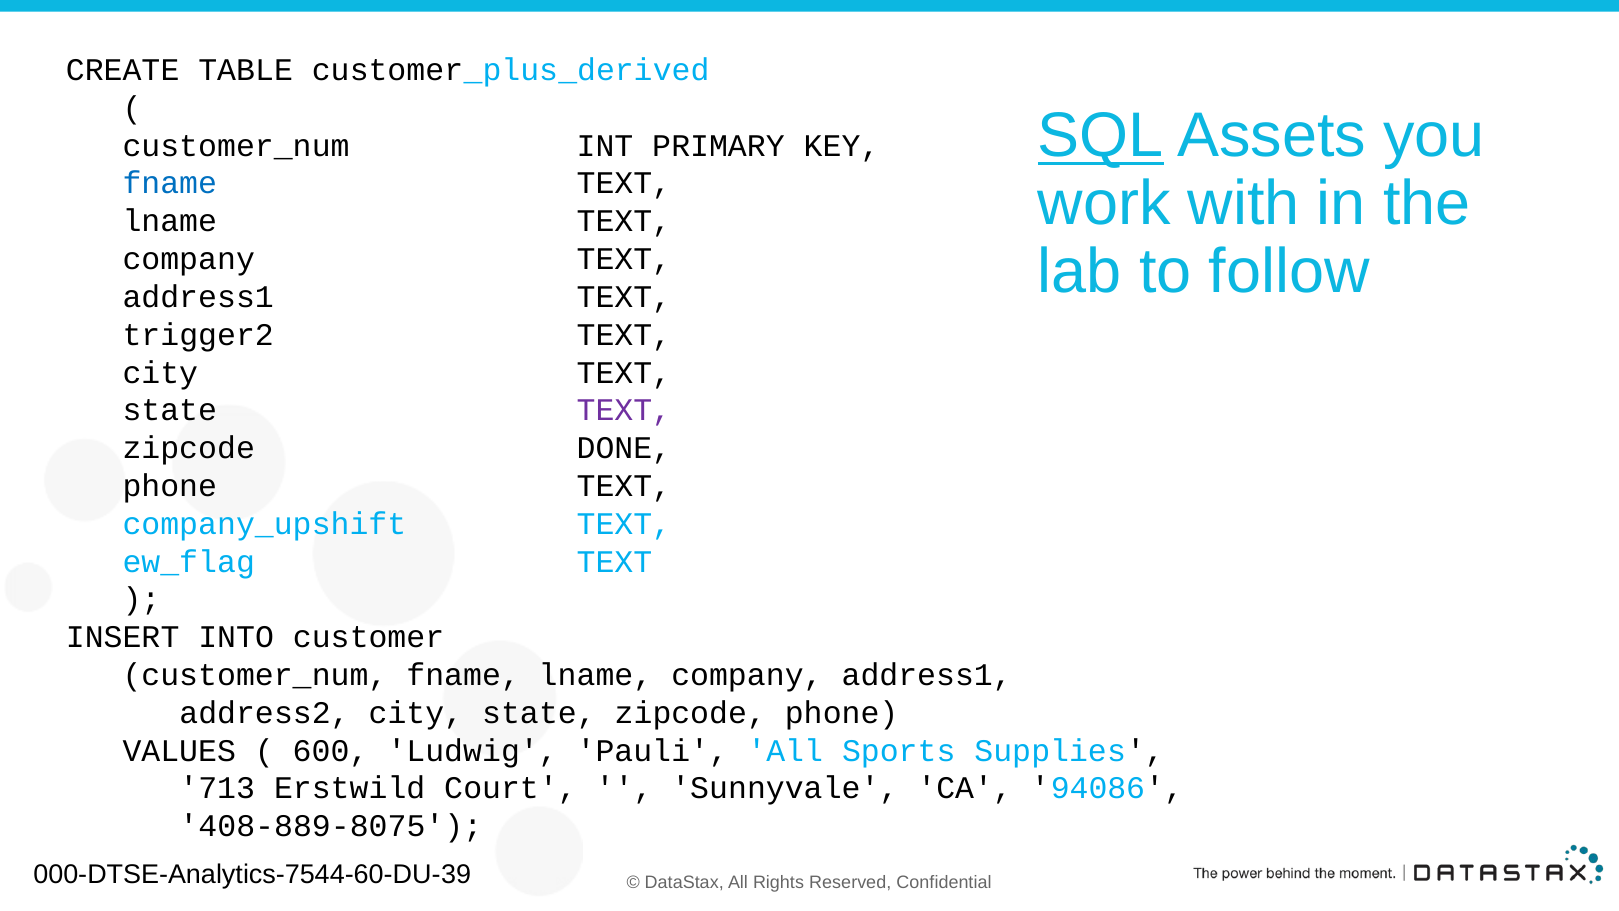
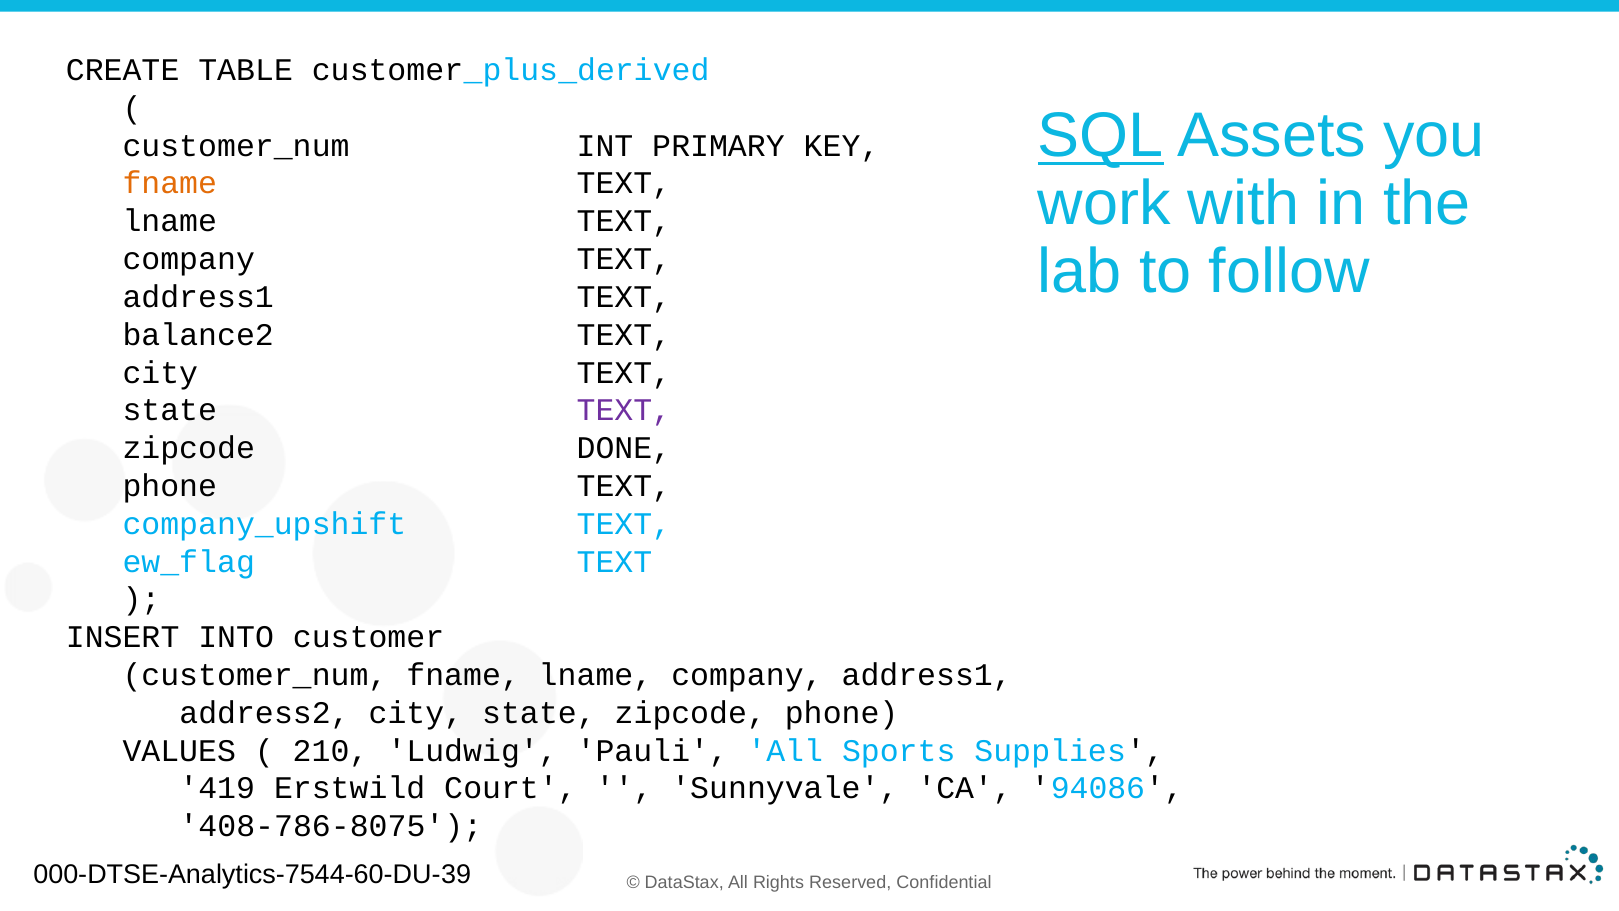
fname colour: blue -> orange (170, 184)
trigger2: trigger2 -> balance2 (198, 335)
600: 600 -> 210 (331, 750)
713: 713 -> 419 (217, 788)
408-889-8075: 408-889-8075 -> 408-786-8075 (331, 826)
